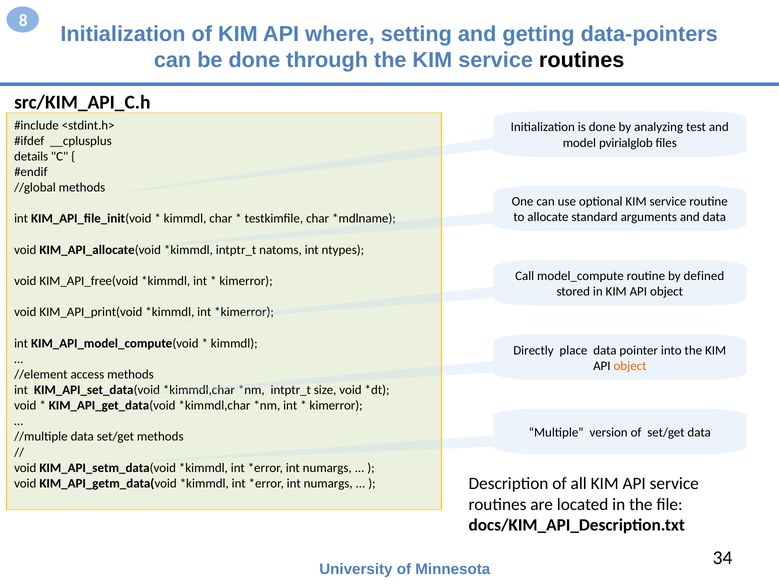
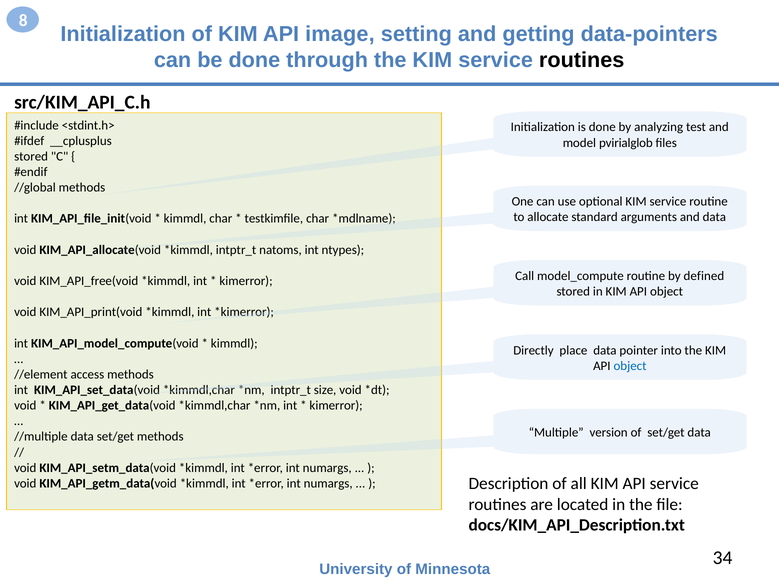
where: where -> image (340, 34)
details: details -> stored (31, 156)
object colour: orange -> blue (630, 366)
